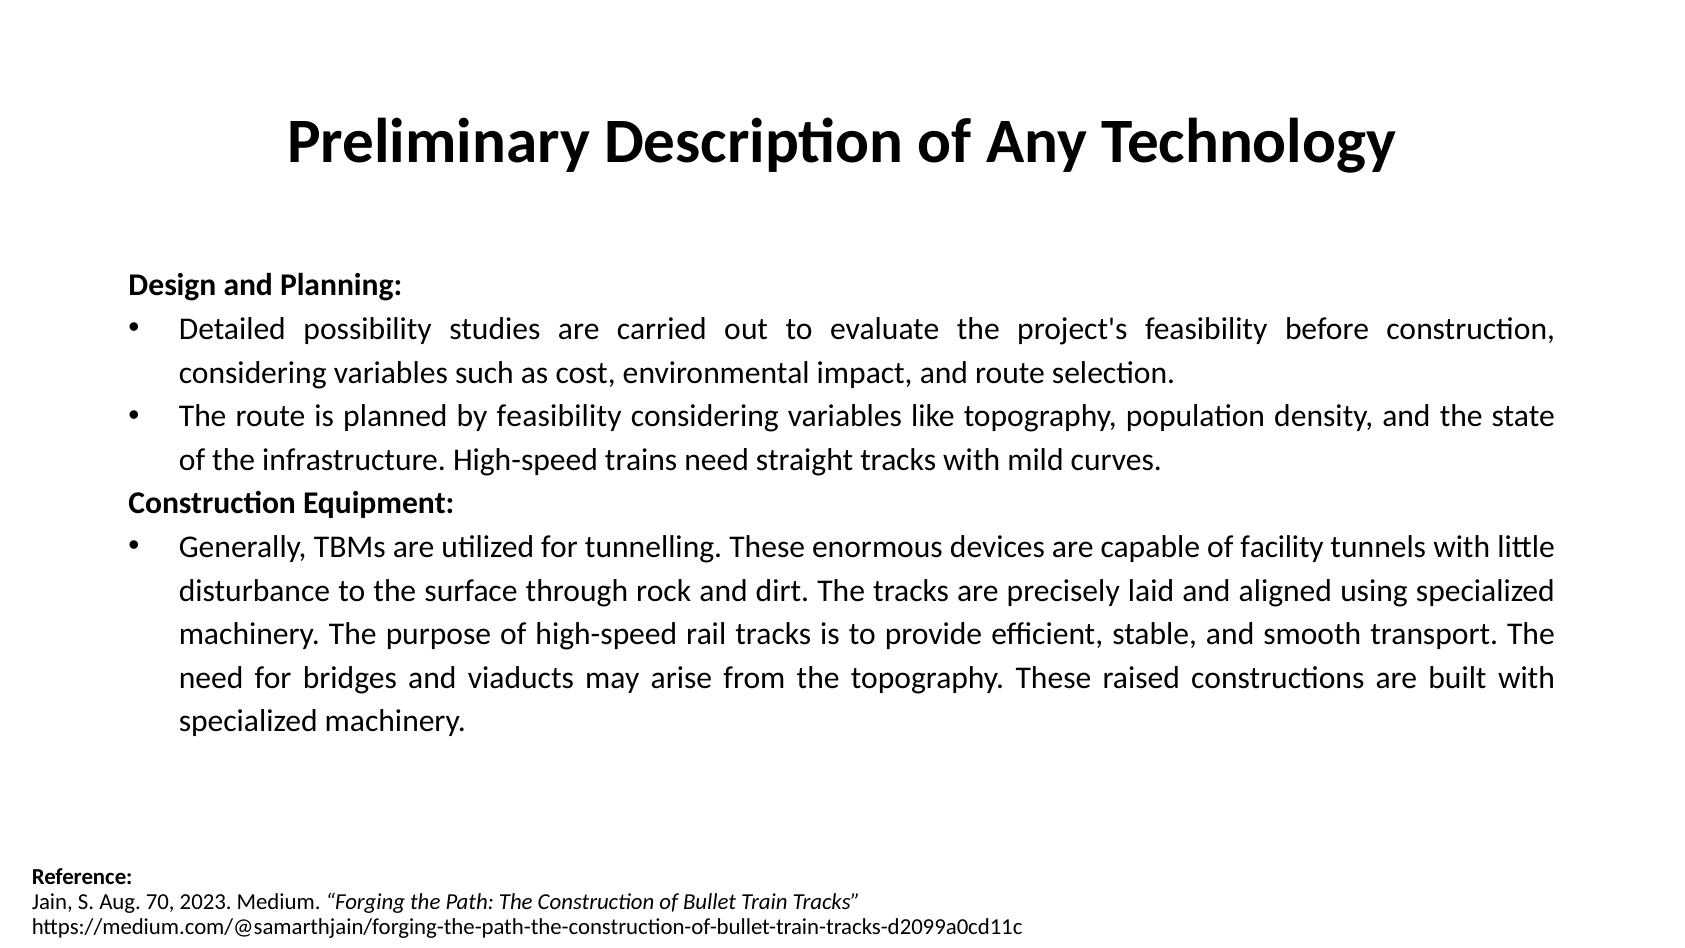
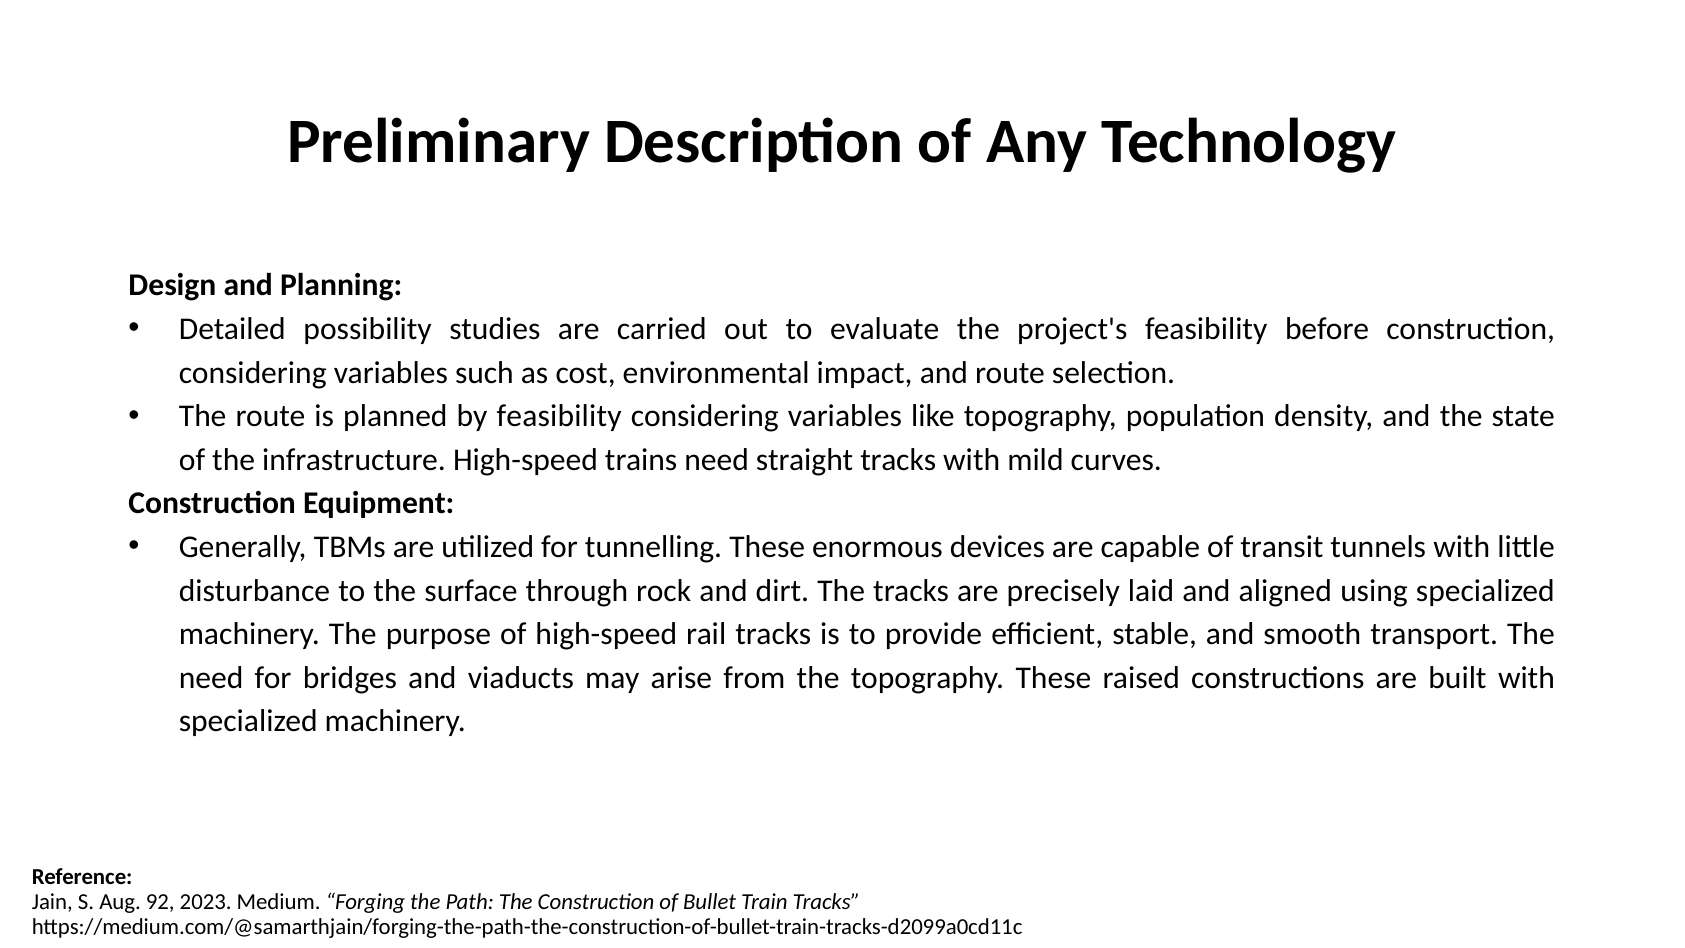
facility: facility -> transit (1282, 547)
70: 70 -> 92 (160, 902)
